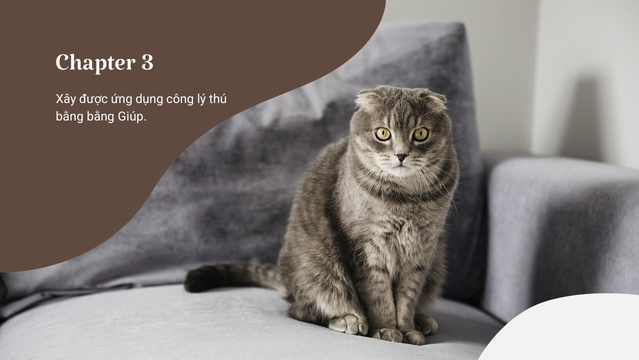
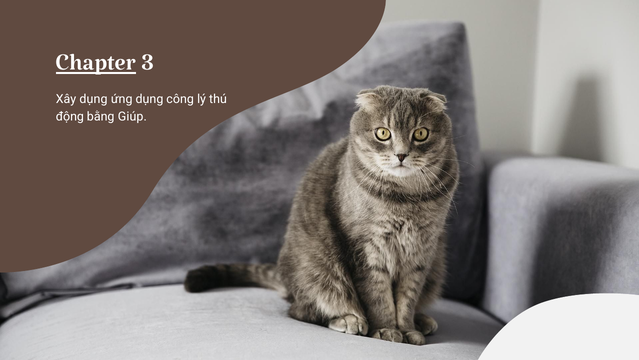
Chapter underline: none -> present (96, 59)
Xây được: được -> dụng (93, 99)
bằng: bằng -> động (70, 116)
